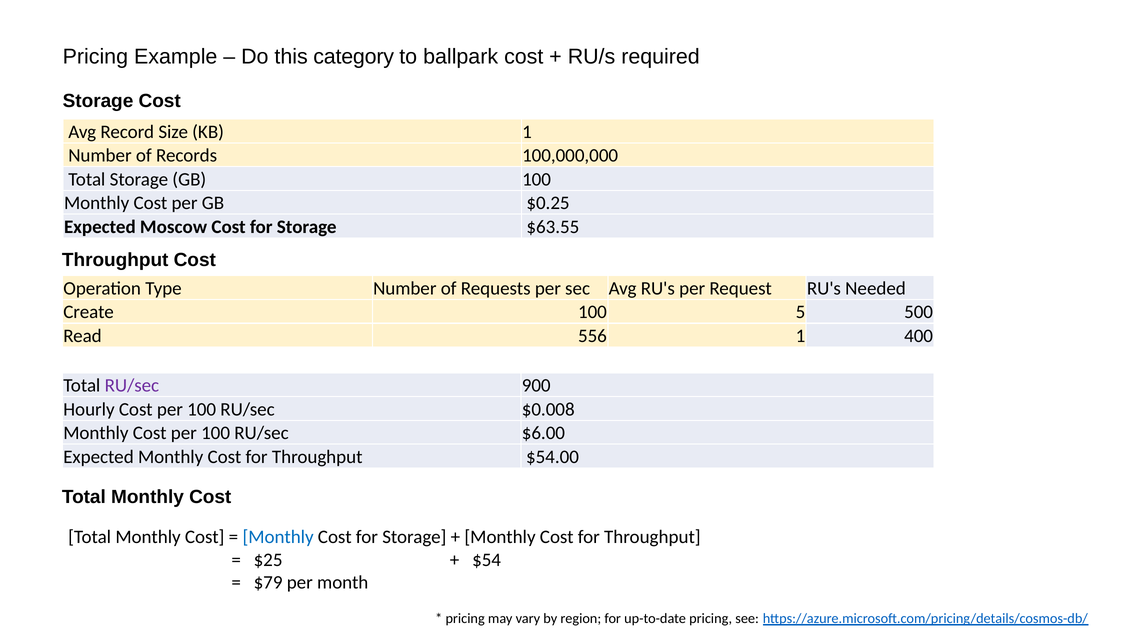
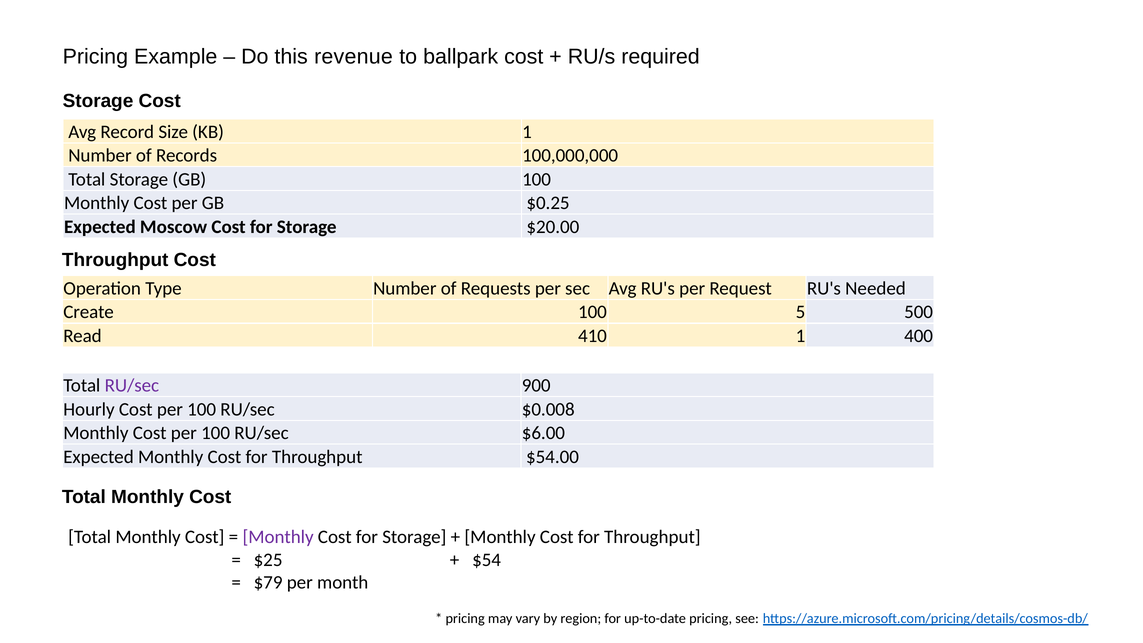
category: category -> revenue (353, 57)
$63.55: $63.55 -> $20.00 (553, 227)
556: 556 -> 410 (592, 336)
Monthly colour: blue -> purple (278, 537)
